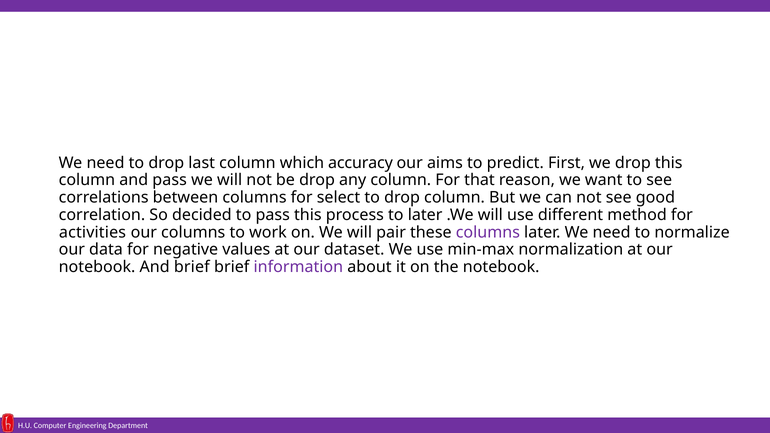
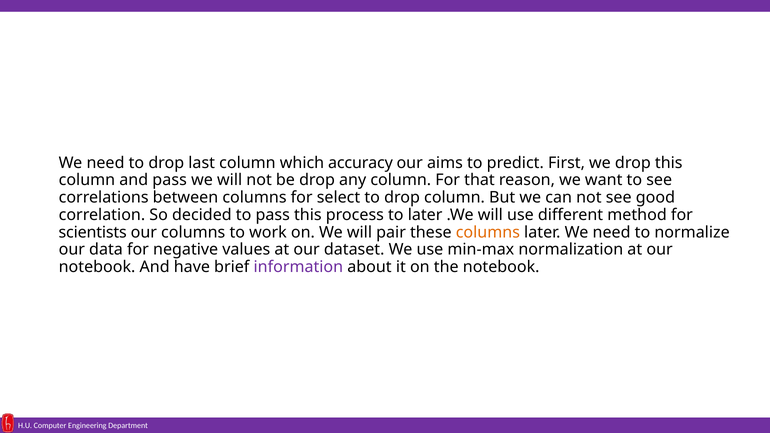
activities: activities -> scientists (93, 232)
columns colour: purple -> orange (488, 232)
And brief: brief -> have (192, 267)
